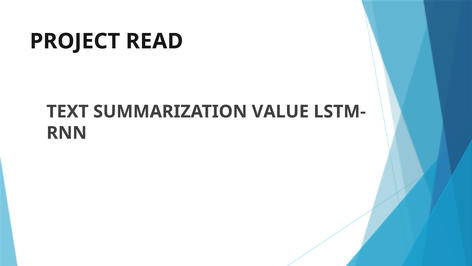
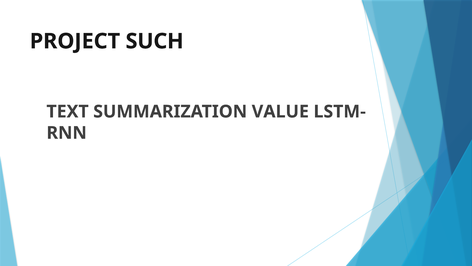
READ: READ -> SUCH (155, 41)
